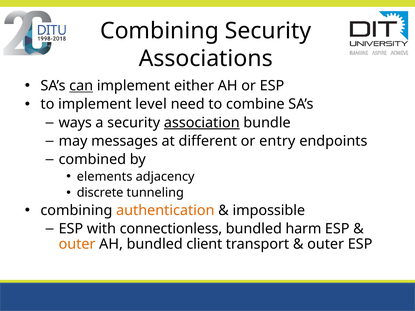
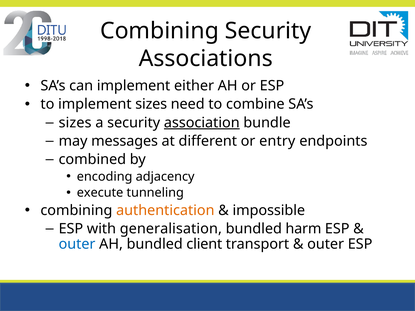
can underline: present -> none (81, 86)
implement level: level -> sizes (151, 104)
ways: ways -> sizes (75, 123)
elements: elements -> encoding (105, 177)
discrete: discrete -> execute (100, 193)
connectionless: connectionless -> generalisation (171, 229)
outer colour: orange -> blue (77, 244)
